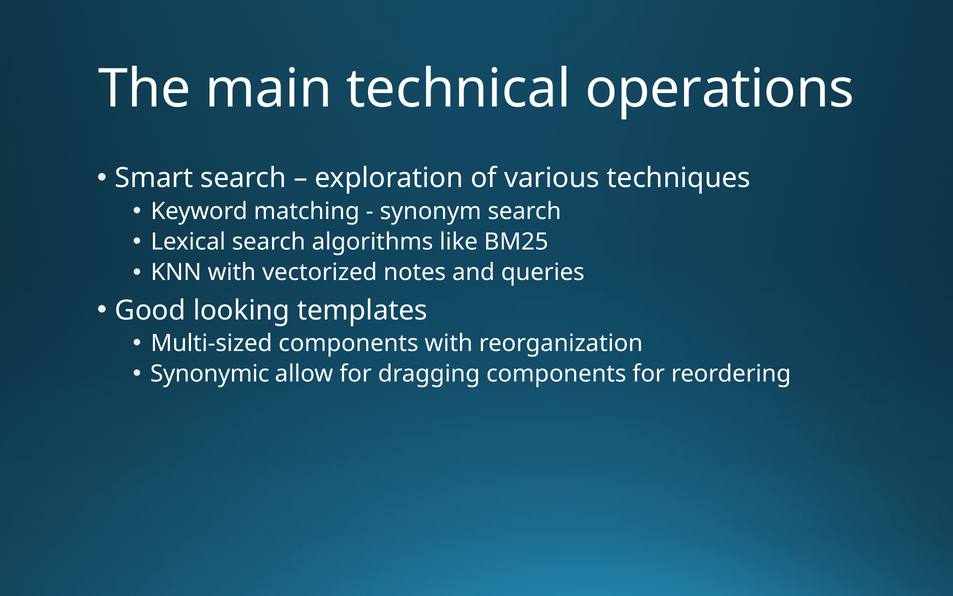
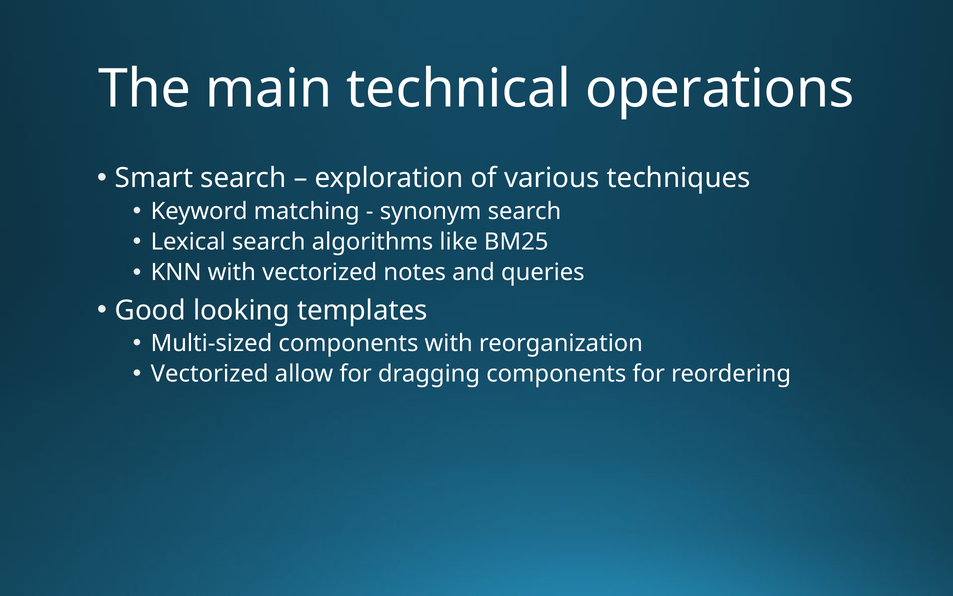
Synonymic: Synonymic -> Vectorized (210, 374)
